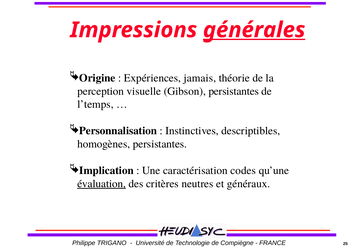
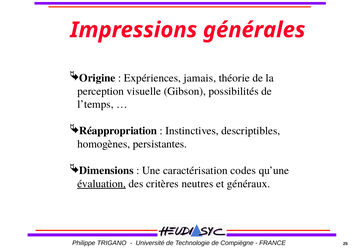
générales underline: present -> none (254, 30)
Gibson persistantes: persistantes -> possibilités (234, 91)
Personnalisation: Personnalisation -> Réappropriation (118, 131)
Implication: Implication -> Dimensions (106, 171)
